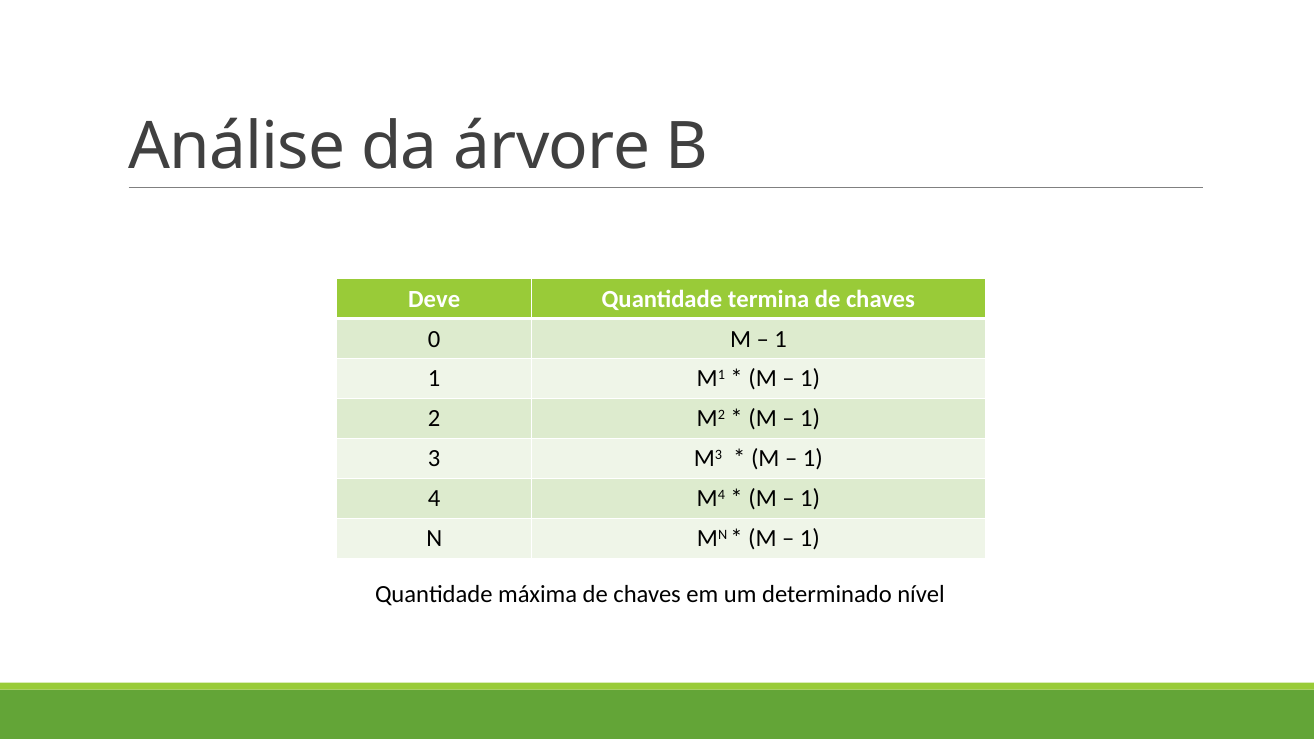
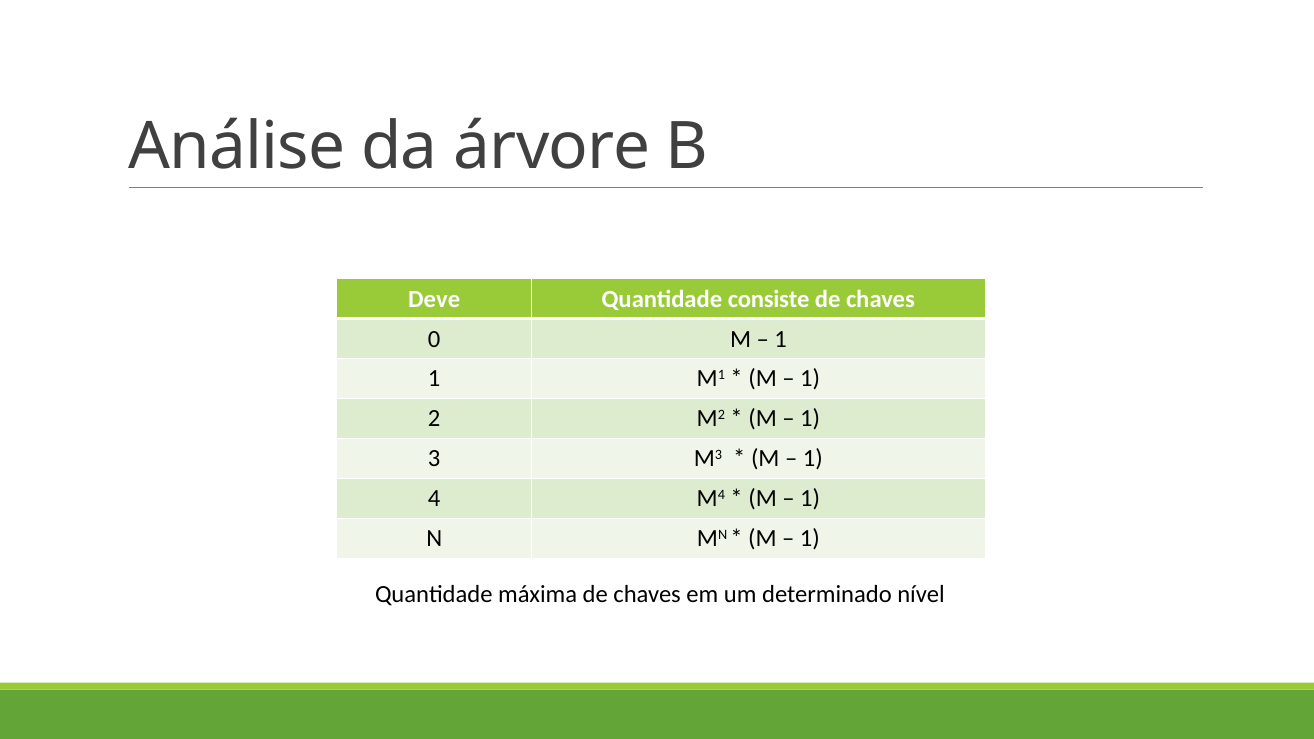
termina: termina -> consiste (769, 299)
